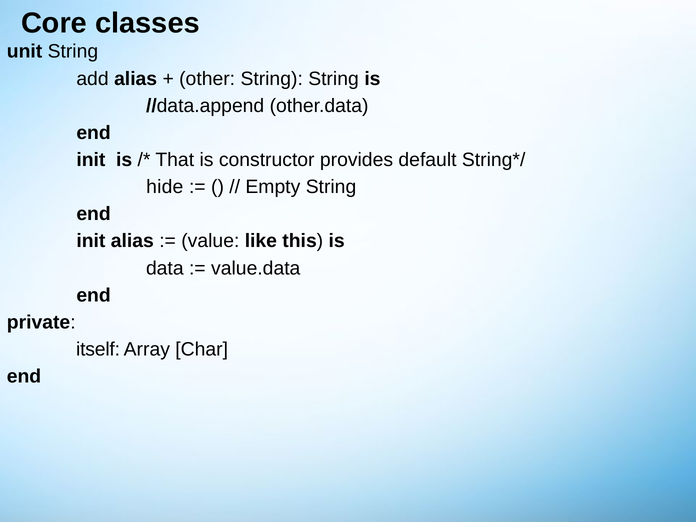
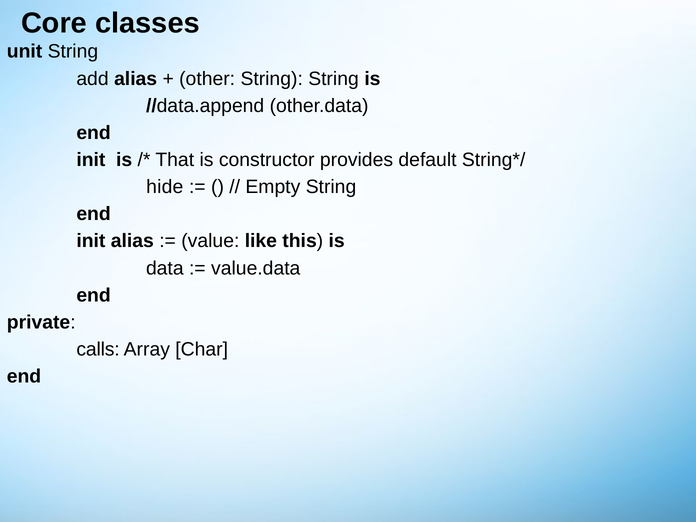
itself: itself -> calls (98, 349)
